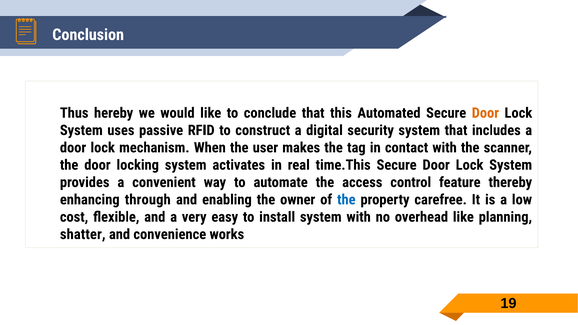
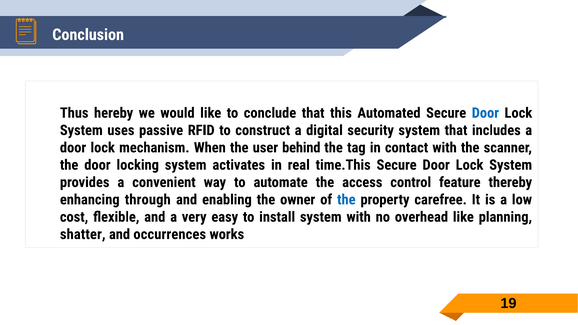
Door colour: orange -> blue (485, 113)
makes: makes -> behind (301, 148)
convenience: convenience -> occurrences (170, 234)
